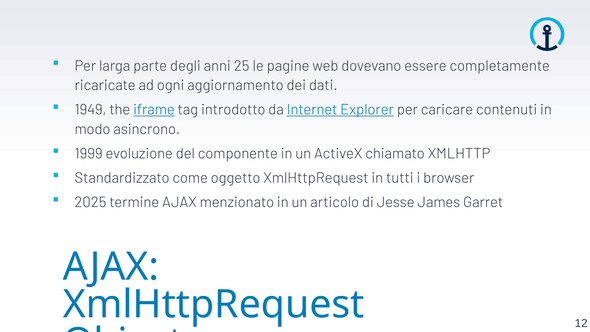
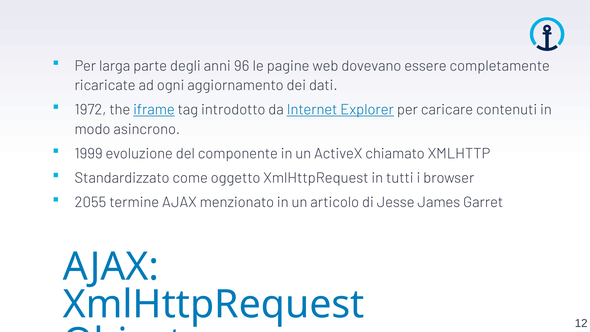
25: 25 -> 96 (242, 66)
1949: 1949 -> 1972 (90, 110)
2025: 2025 -> 2055 (90, 202)
